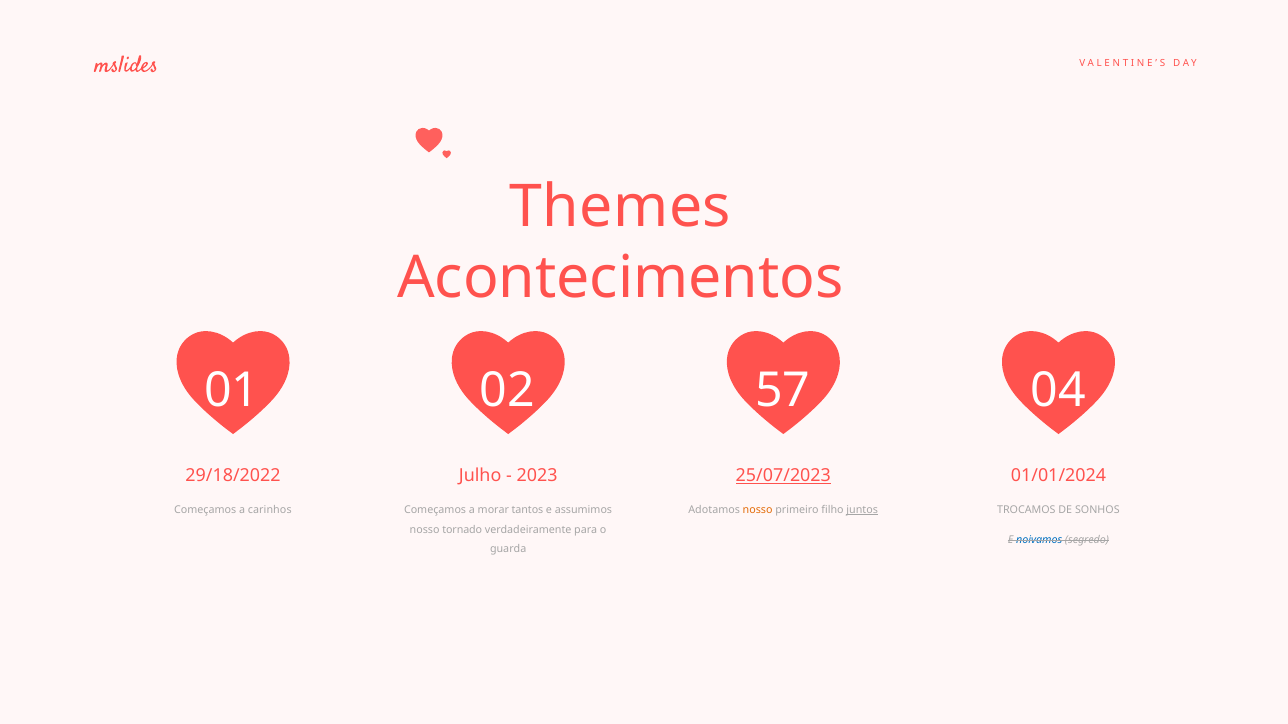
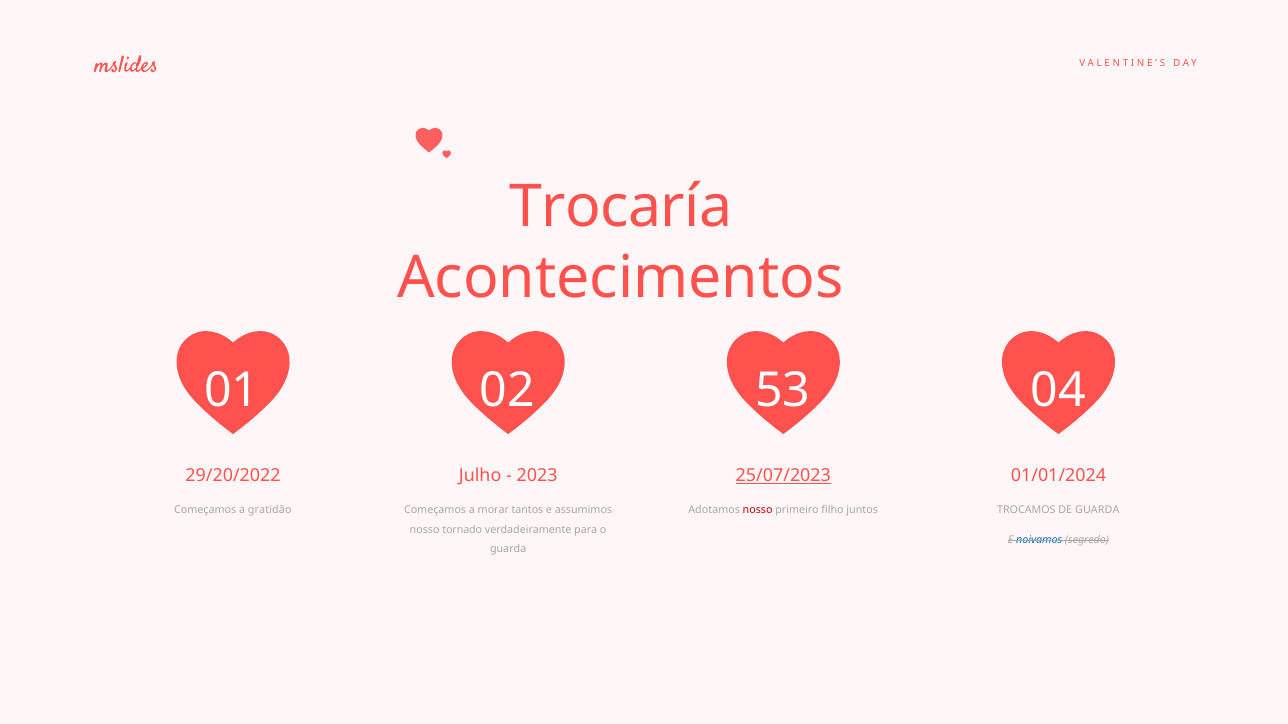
Themes: Themes -> Trocaría (621, 207)
57: 57 -> 53 (783, 390)
29/18/2022: 29/18/2022 -> 29/20/2022 (233, 476)
carinhos: carinhos -> gratidão (270, 511)
nosso colour: orange -> red (758, 511)
juntos underline: present -> none (862, 511)
DE SONHOS: SONHOS -> GUARDA (1097, 511)
